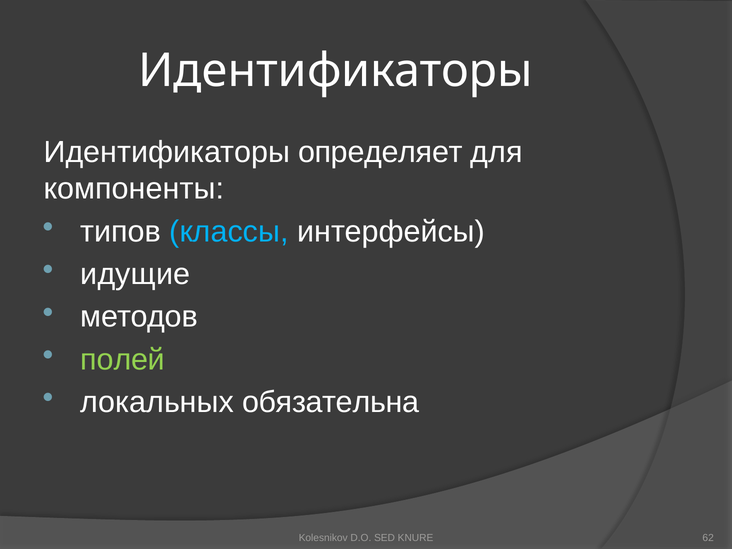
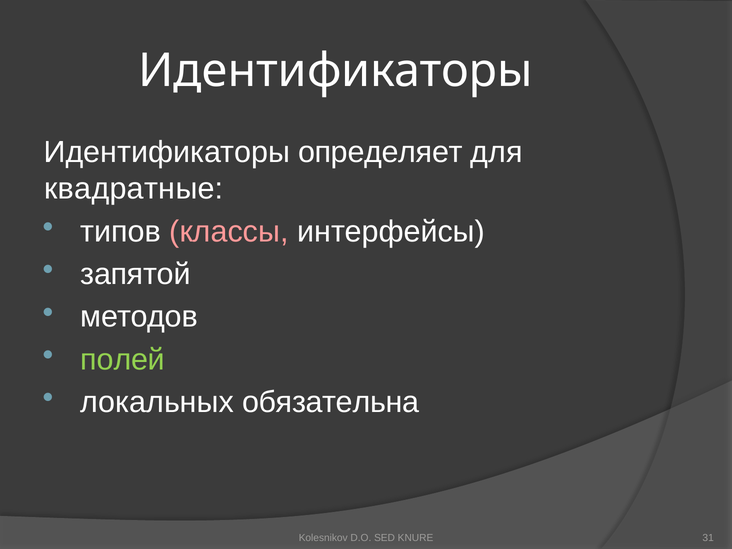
компоненты: компоненты -> квадратные (134, 189)
классы colour: light blue -> pink (229, 231)
идущие: идущие -> запятой (135, 274)
62: 62 -> 31 (708, 538)
